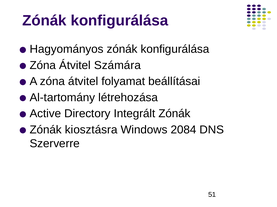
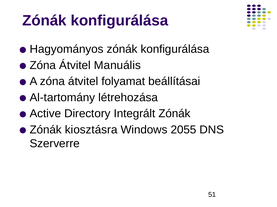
Számára: Számára -> Manuális (117, 66)
2084: 2084 -> 2055 (184, 130)
